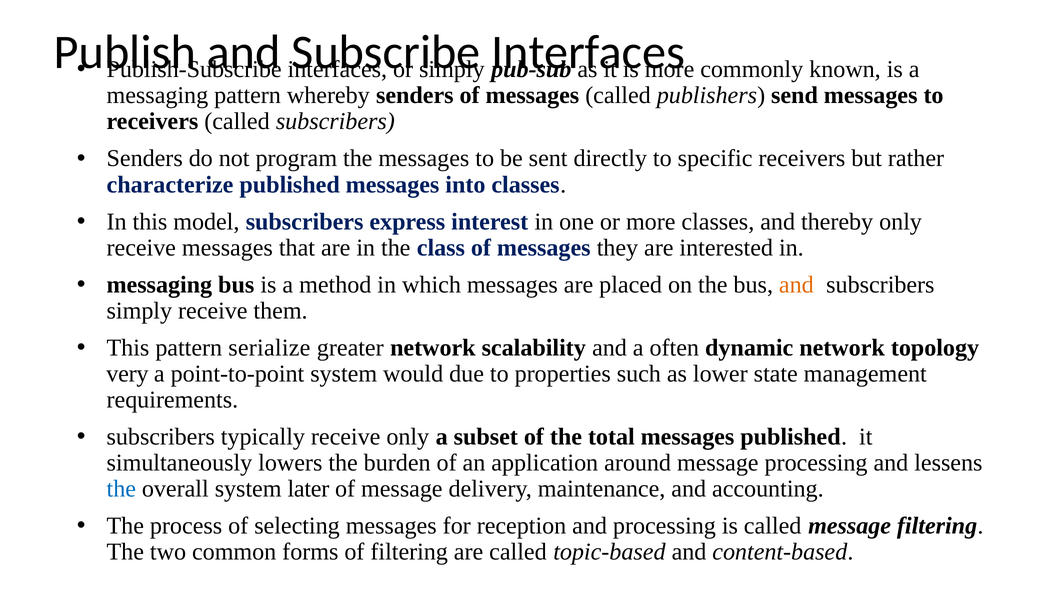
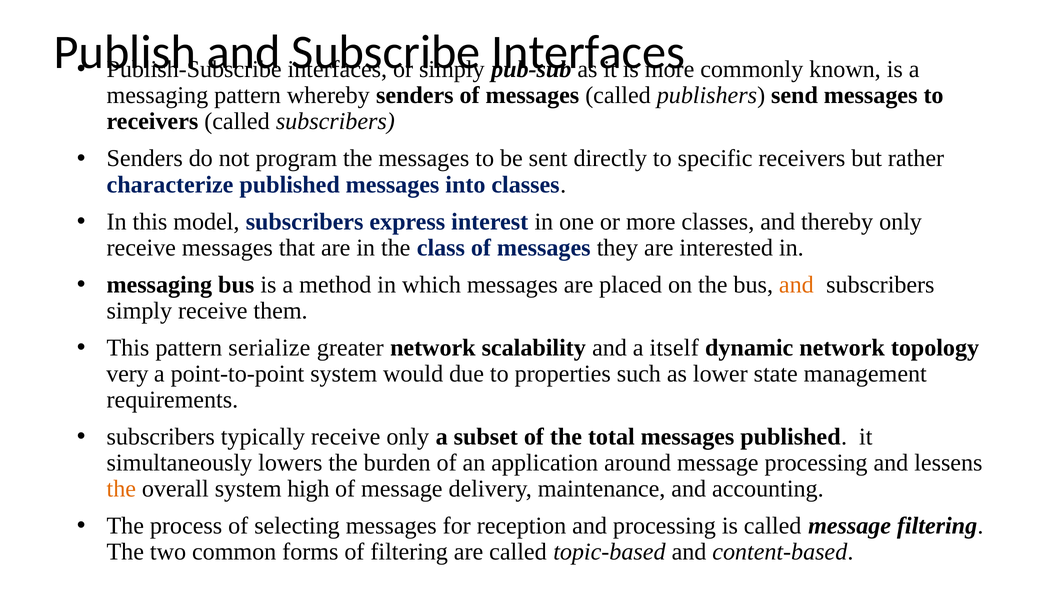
often: often -> itself (674, 348)
the colour: blue -> orange (121, 489)
later: later -> high (308, 489)
